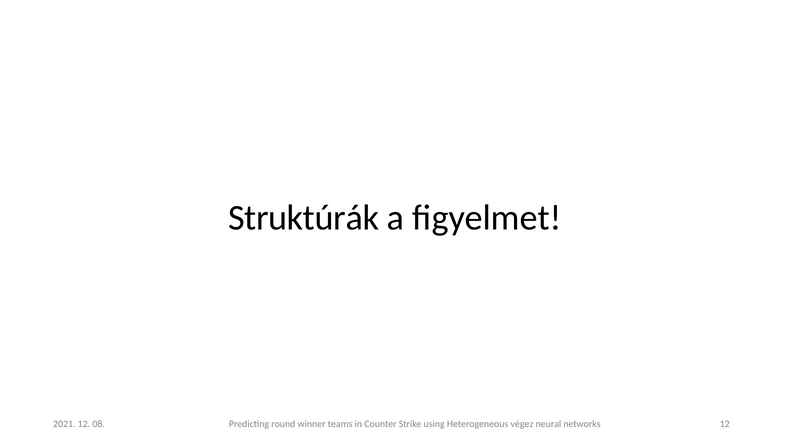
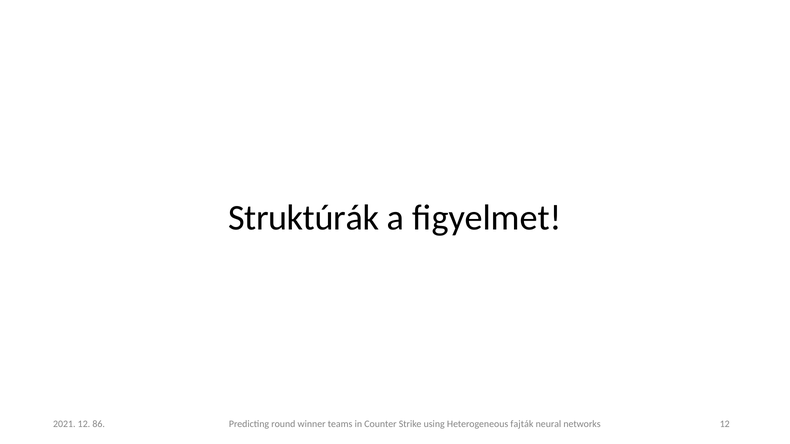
08: 08 -> 86 (99, 424)
végez: végez -> fajták (522, 424)
